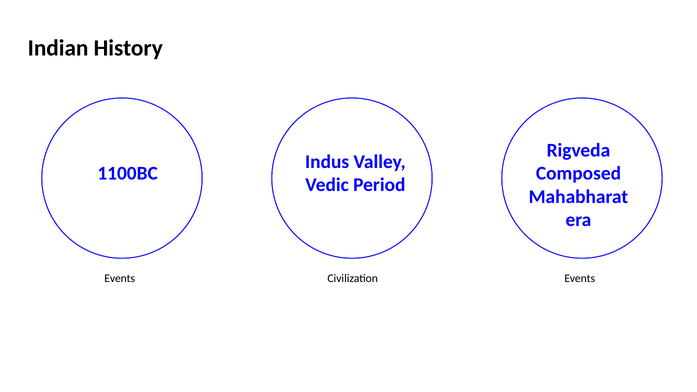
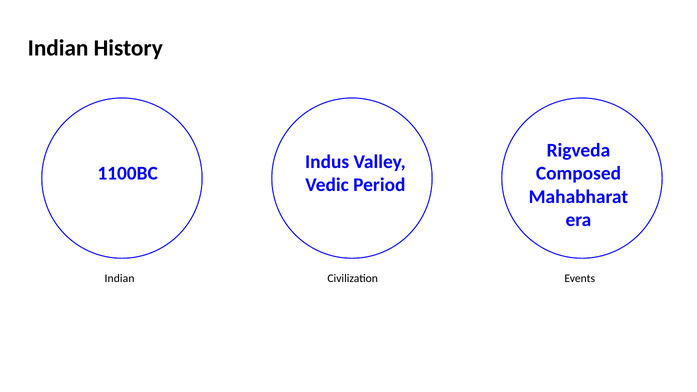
Events: Events -> Indian (120, 279)
